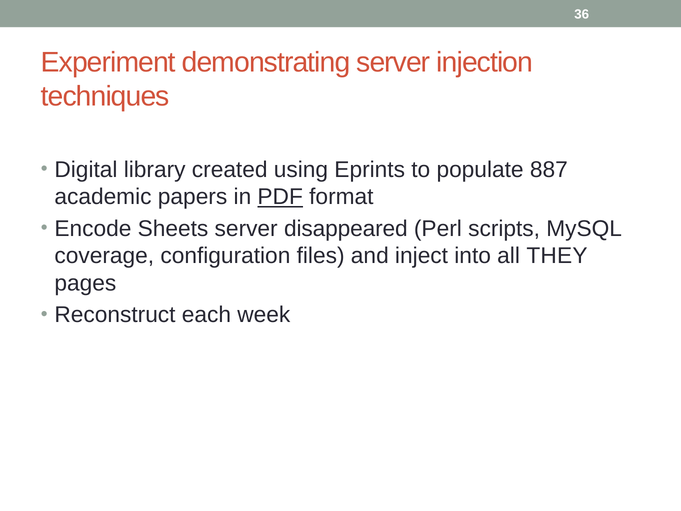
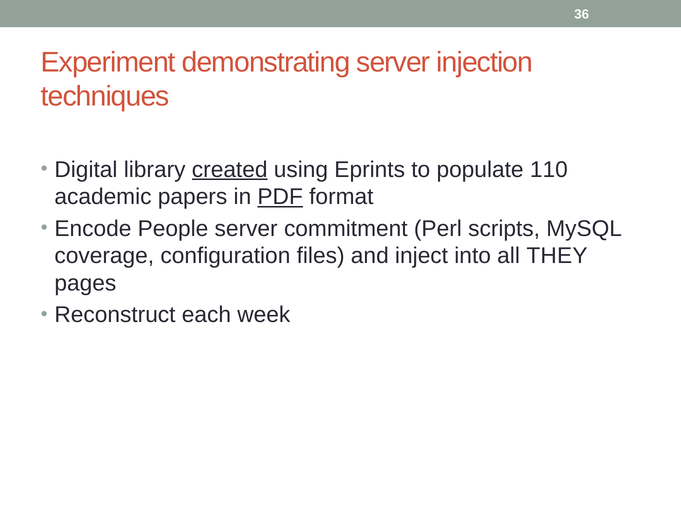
created underline: none -> present (230, 170)
887: 887 -> 110 (549, 170)
Sheets: Sheets -> People (173, 229)
disappeared: disappeared -> commitment (346, 229)
